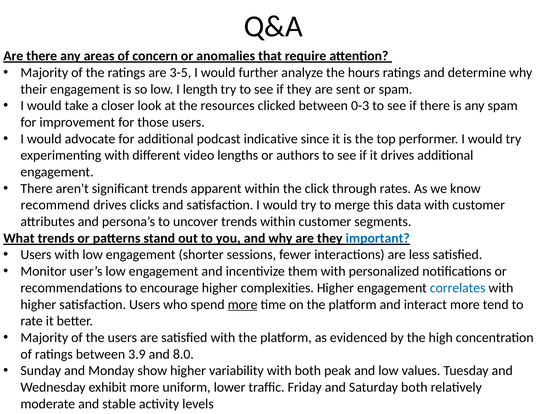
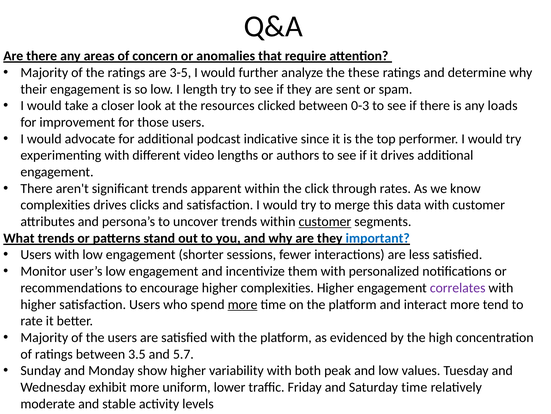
hours: hours -> these (364, 72)
any spam: spam -> loads (503, 106)
recommend: recommend -> complexities (55, 205)
customer underline: none -> present (325, 221)
correlates colour: blue -> purple (458, 287)
3.9: 3.9 -> 3.5 (137, 353)
8.0: 8.0 -> 5.7 (183, 353)
Saturday both: both -> time (414, 387)
